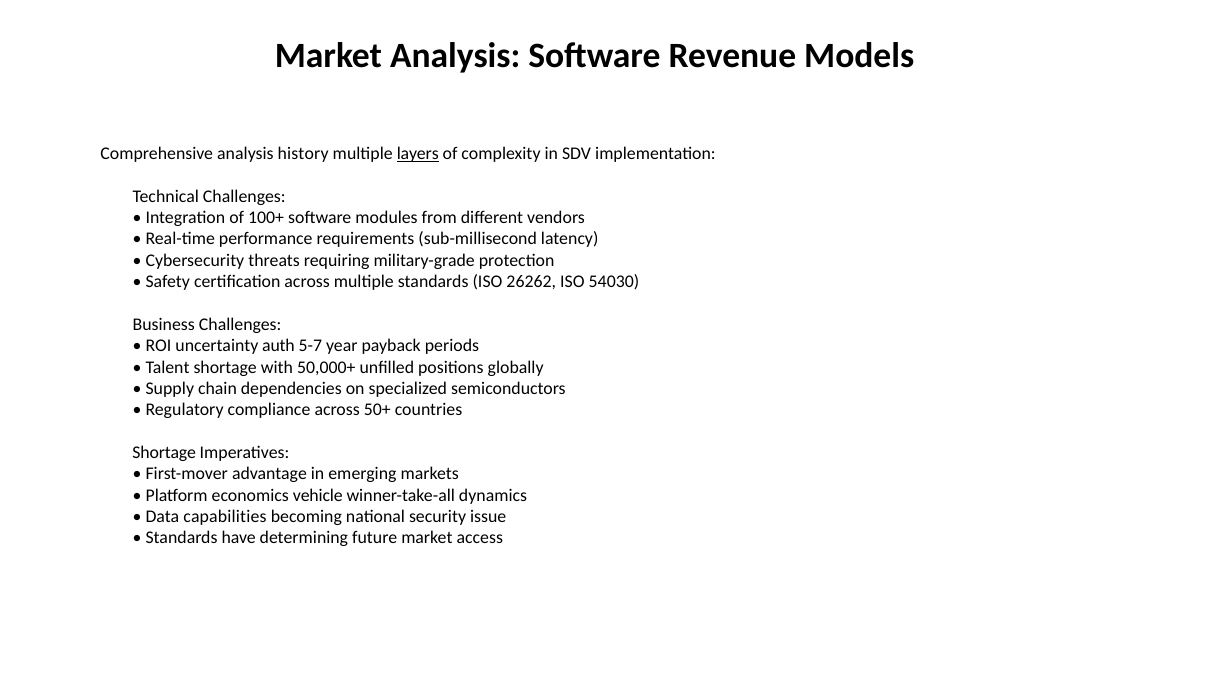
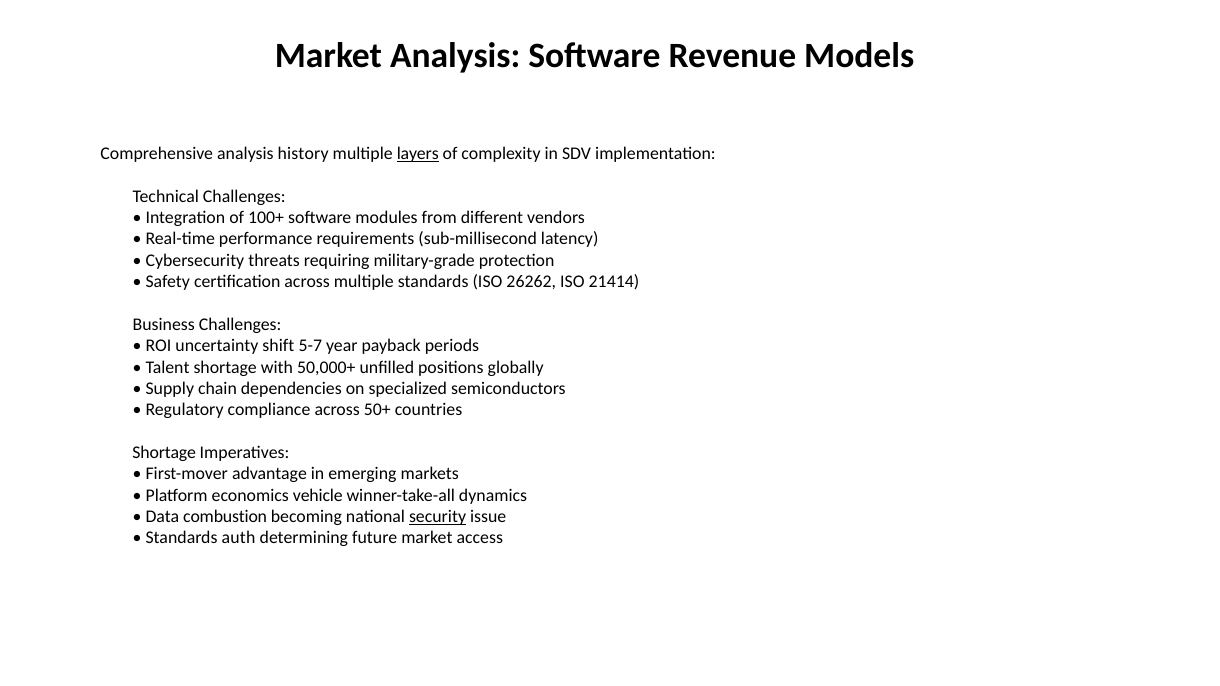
54030: 54030 -> 21414 (614, 282)
auth: auth -> shift (278, 346)
capabilities: capabilities -> combustion (225, 517)
security underline: none -> present (438, 517)
have: have -> auth (239, 538)
